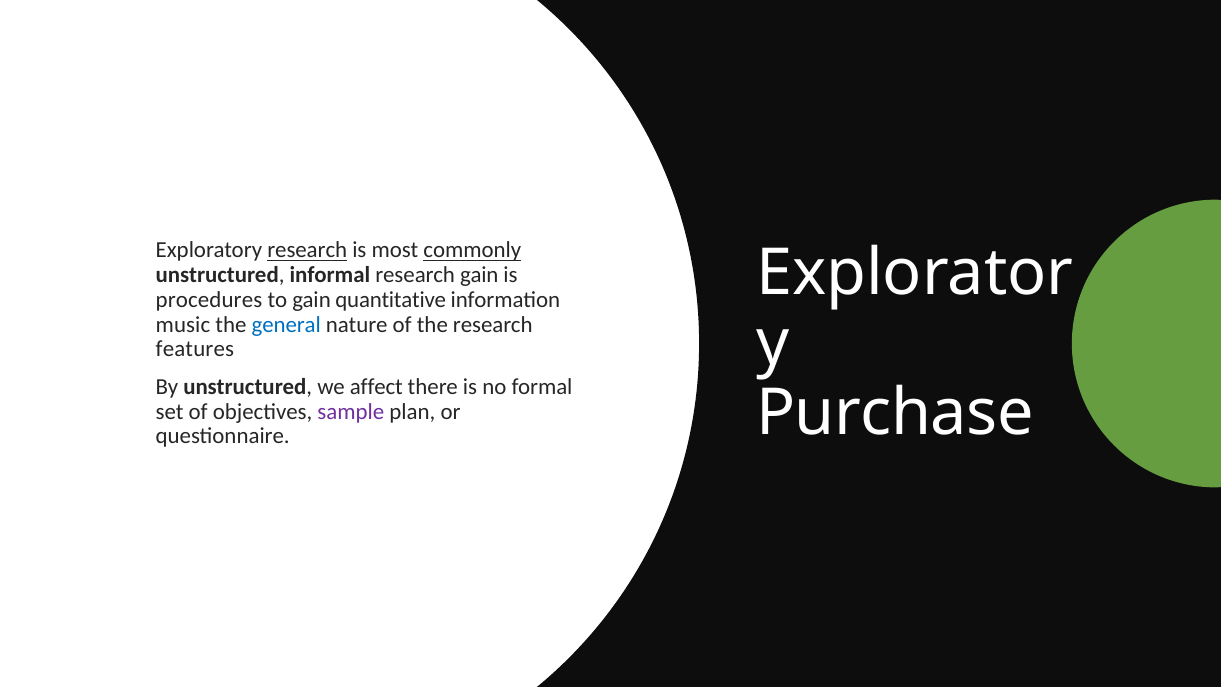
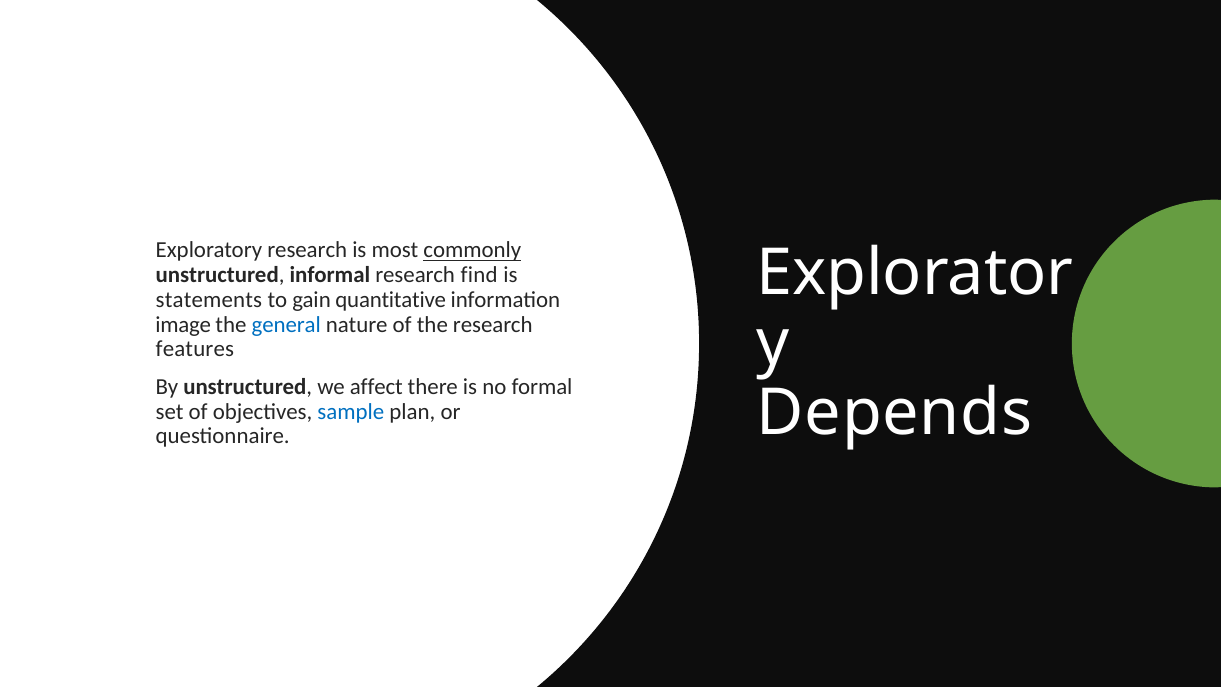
research underline: present -> none (307, 250)
research gain: gain -> find (479, 275)
procedures: procedures -> statements (209, 300)
music: music -> image (183, 325)
Purchase: Purchase -> Depends (894, 413)
sample colour: purple -> blue (351, 411)
